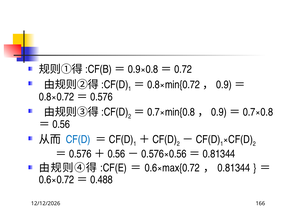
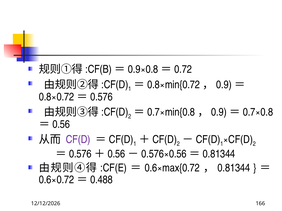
CF(D colour: blue -> purple (78, 140)
